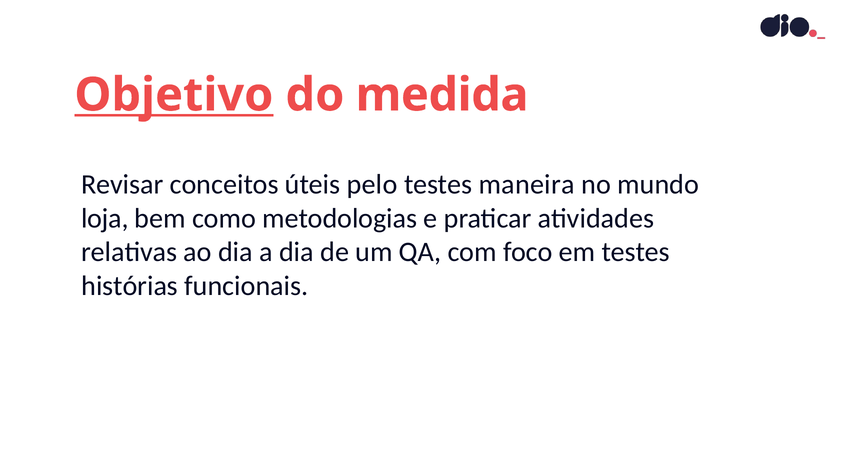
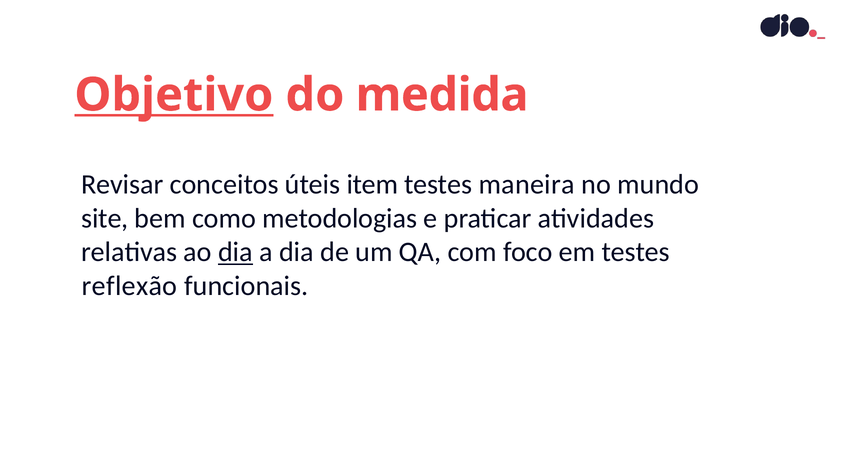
pelo: pelo -> item (372, 185)
loja: loja -> site (105, 219)
dia underline: none -> present (235, 252)
histórias: histórias -> reflexão (130, 286)
